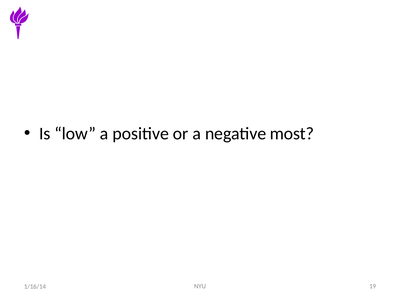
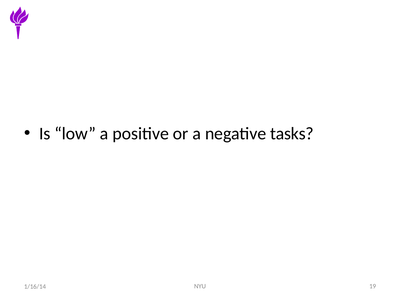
most: most -> tasks (292, 134)
